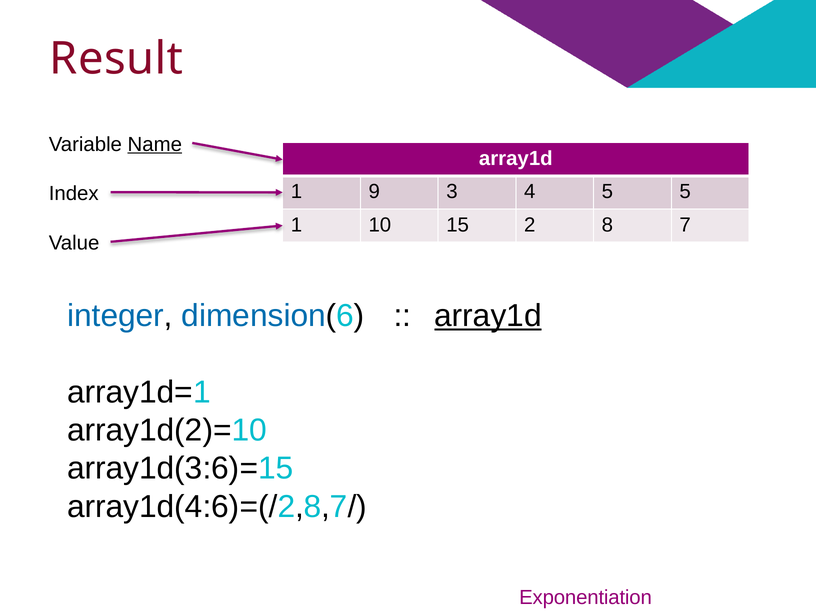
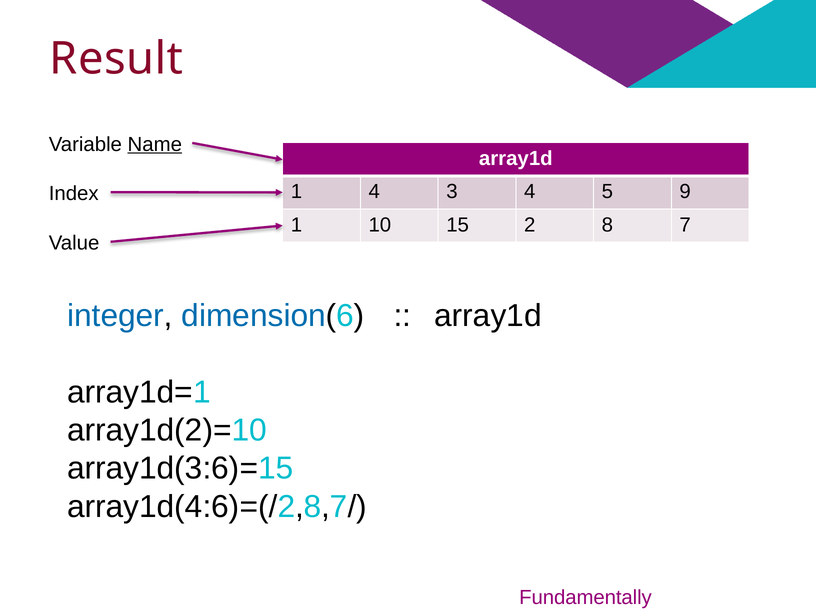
1 9: 9 -> 4 (374, 192)
5 5: 5 -> 9 (685, 192)
array1d underline: present -> none (488, 316)
Exponentiation: Exponentiation -> Fundamentally (585, 598)
